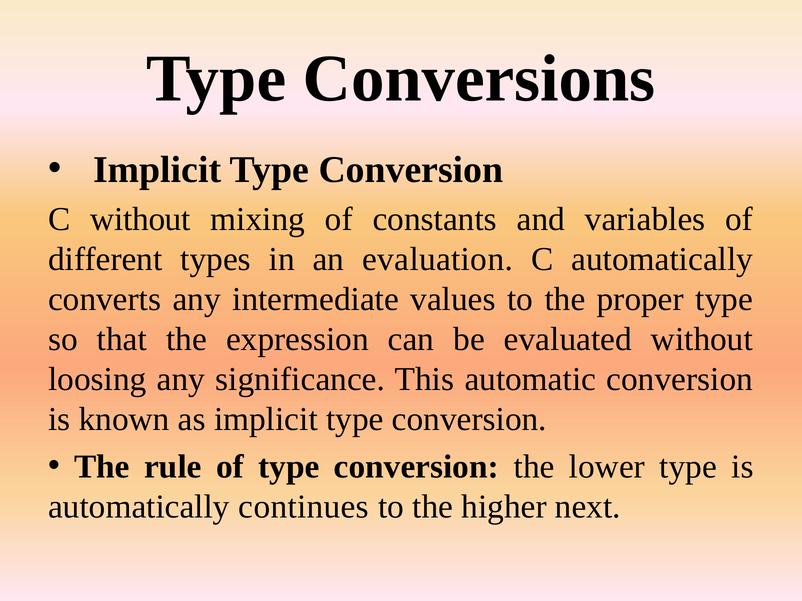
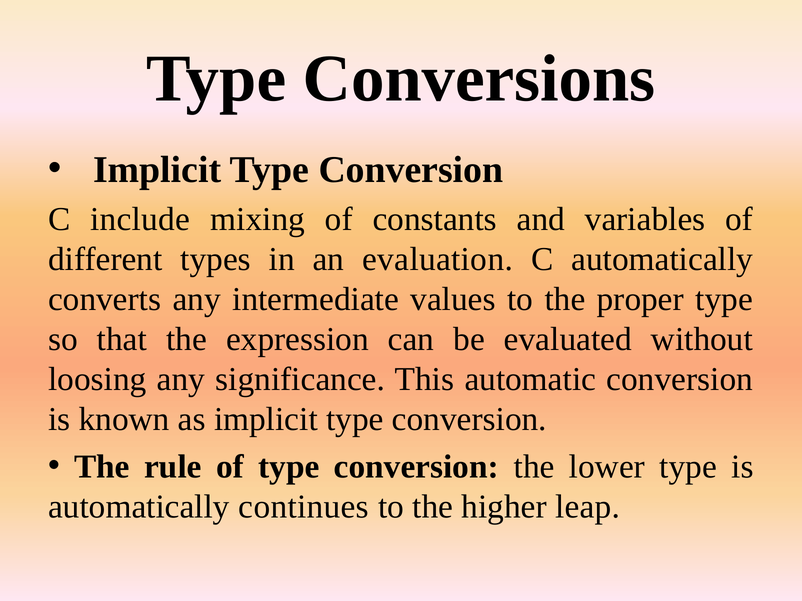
C without: without -> include (140, 219)
next: next -> leap (588, 507)
